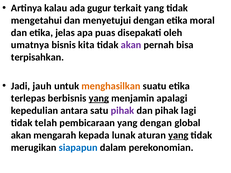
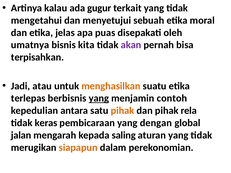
menyetujui dengan: dengan -> sebuah (149, 20)
jauh: jauh -> atau (42, 86)
apalagi: apalagi -> contoh (172, 98)
pihak colour: purple -> orange (122, 111)
lagi: lagi -> rela (189, 111)
telah: telah -> keras (46, 123)
akan: akan -> jalan (21, 135)
lunak: lunak -> saling (124, 135)
yang underline: present -> none (178, 135)
siapapun colour: blue -> orange (78, 148)
